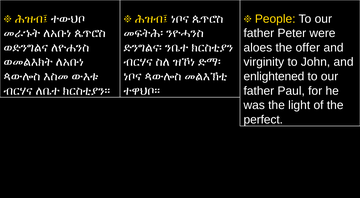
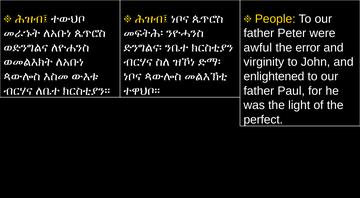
aloes: aloes -> awful (258, 48)
offer: offer -> error (308, 48)
